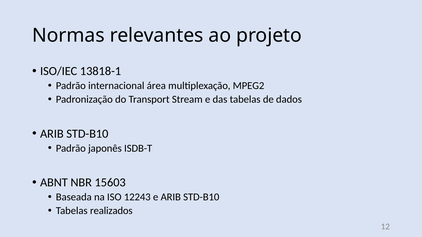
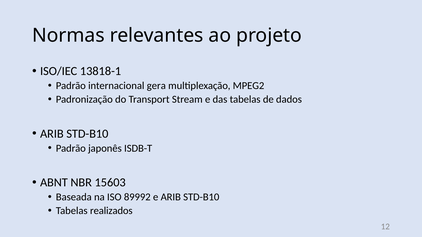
área: área -> gera (156, 86)
12243: 12243 -> 89992 (137, 197)
